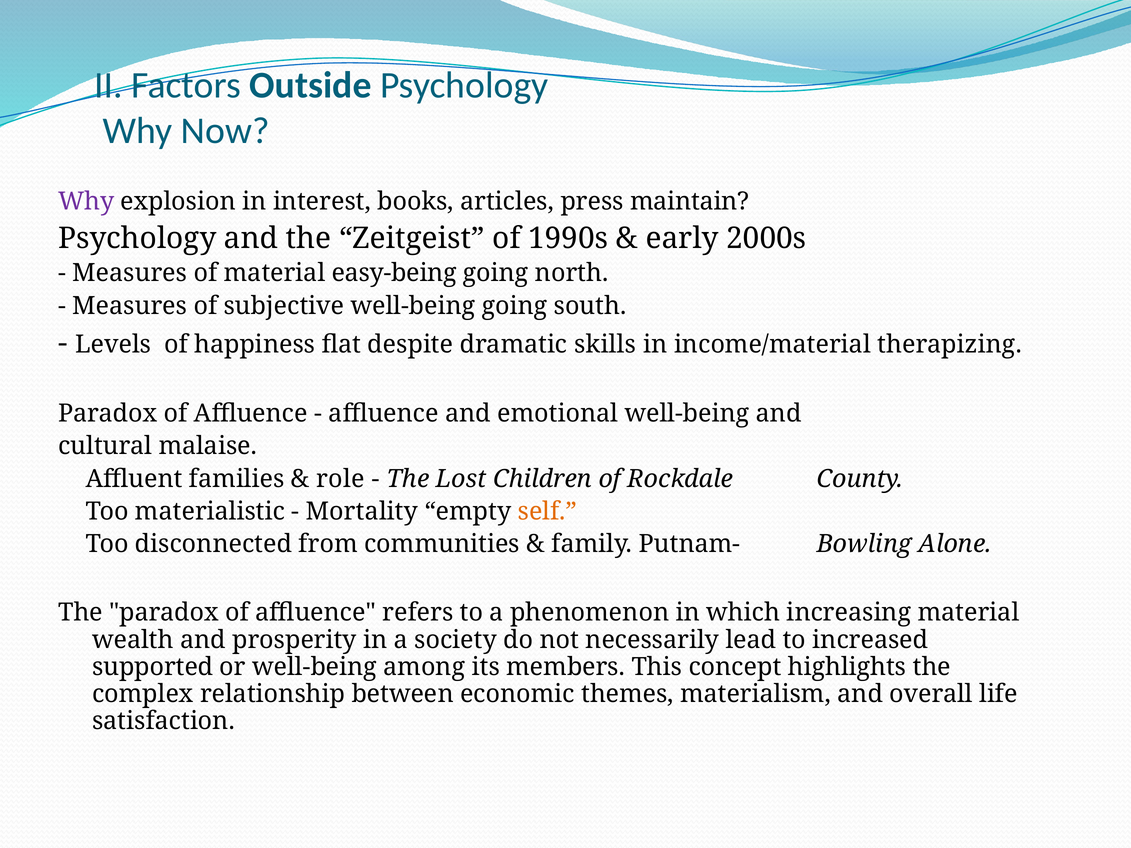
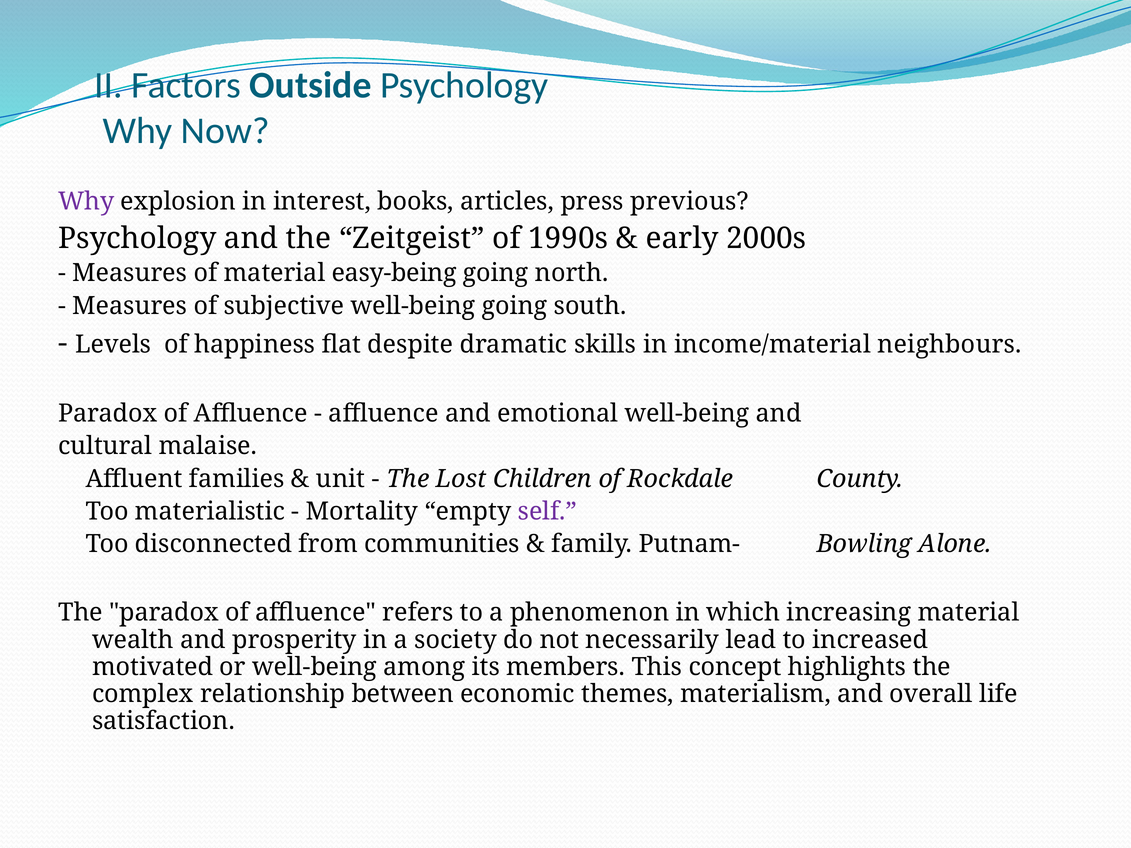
maintain: maintain -> previous (689, 201)
therapizing: therapizing -> neighbours (949, 345)
role: role -> unit (341, 479)
self colour: orange -> purple (547, 512)
supported: supported -> motivated (153, 667)
